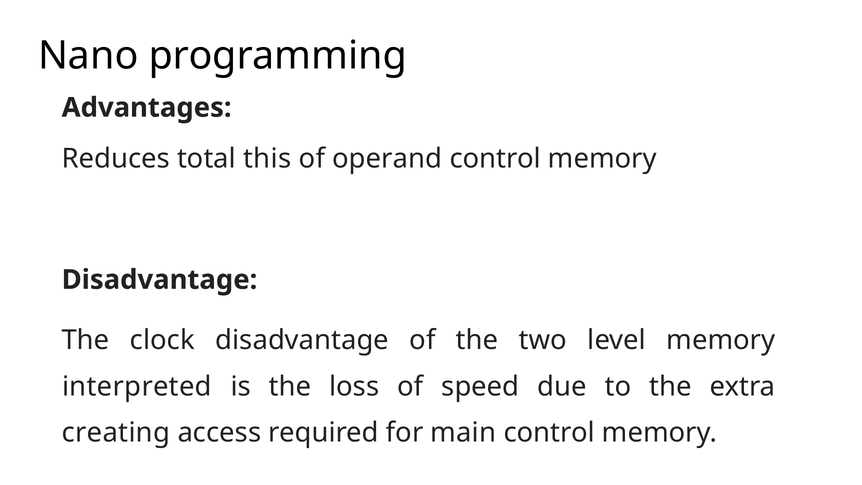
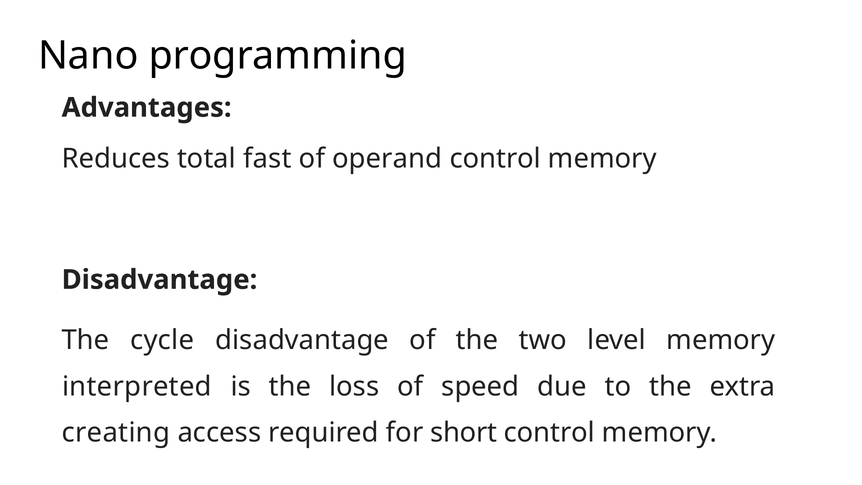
this: this -> fast (267, 159)
clock: clock -> cycle (162, 340)
main: main -> short (464, 433)
